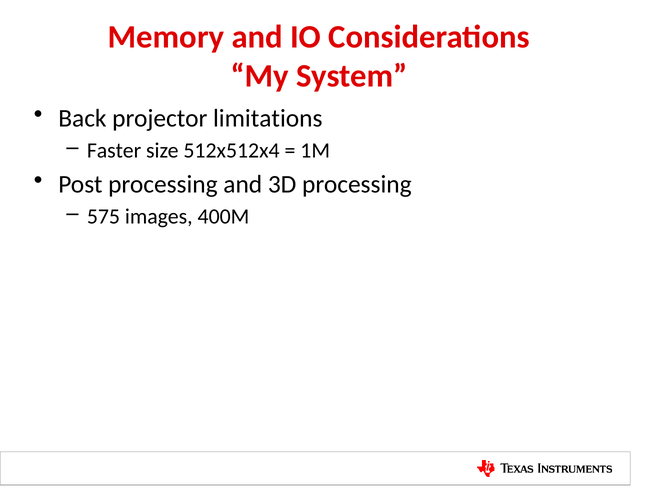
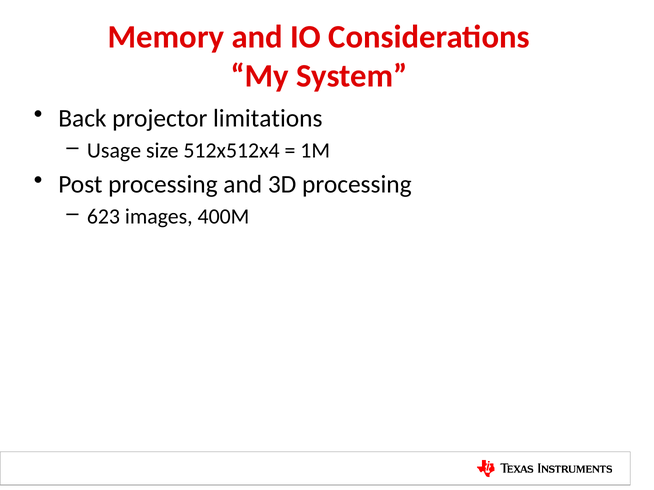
Faster: Faster -> Usage (114, 151)
575: 575 -> 623 (103, 217)
